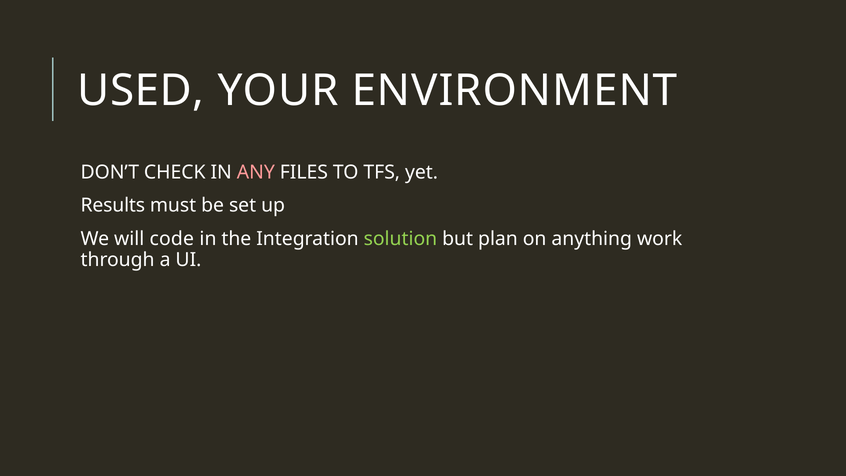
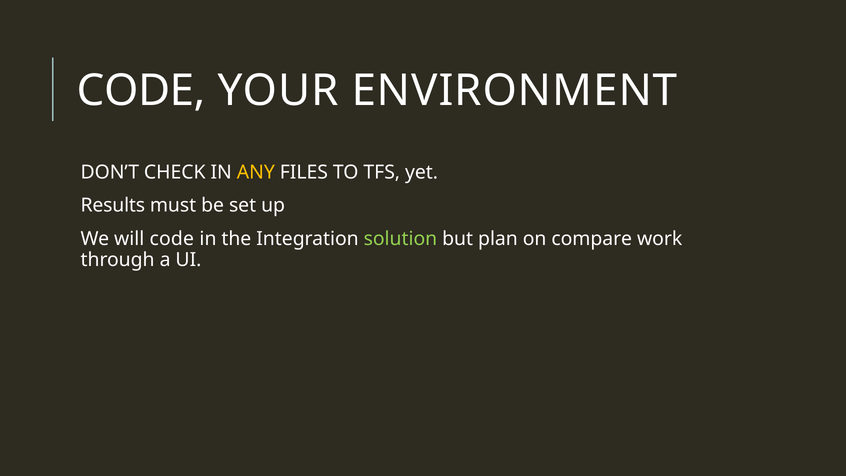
USED: USED -> CODE (141, 91)
ANY colour: pink -> yellow (256, 172)
anything: anything -> compare (592, 239)
